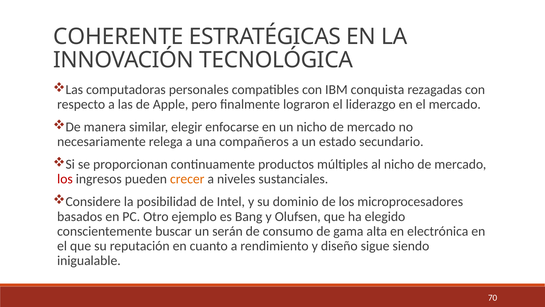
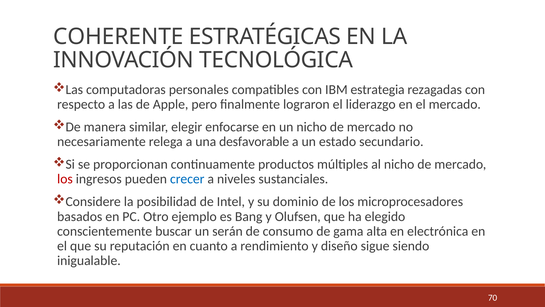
conquista: conquista -> estrategia (378, 89)
compañeros: compañeros -> desfavorable (254, 141)
crecer colour: orange -> blue (187, 179)
